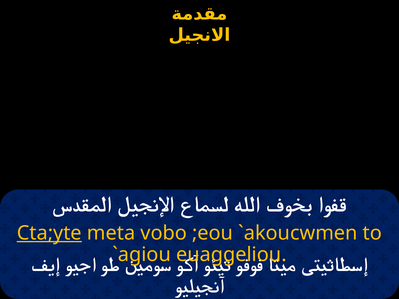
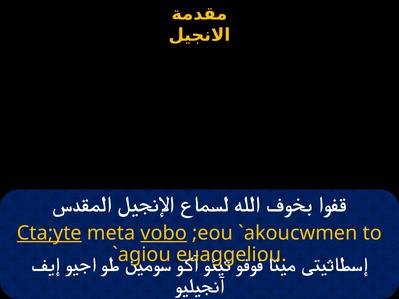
vobo underline: none -> present (164, 233)
